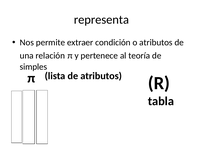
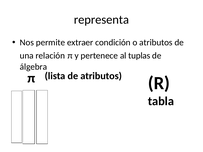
teoría: teoría -> tuplas (139, 56)
simples: simples -> álgebra (33, 67)
